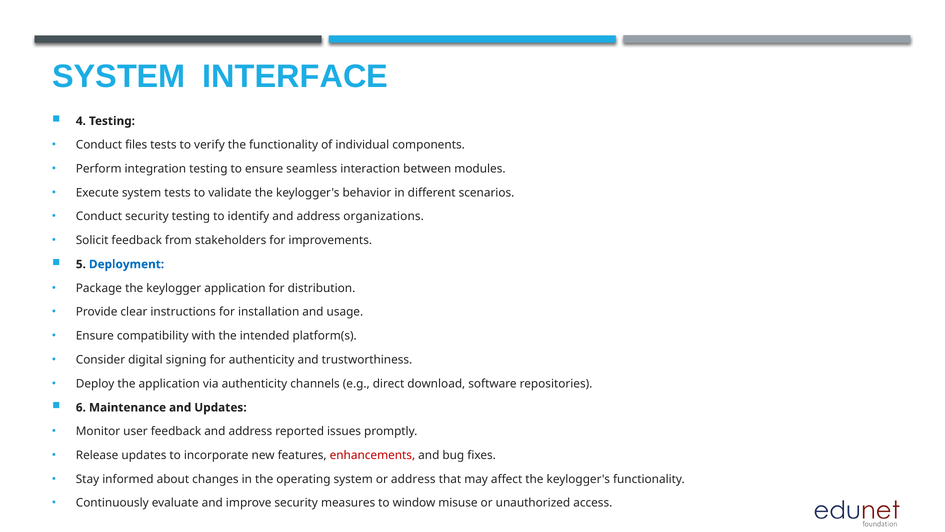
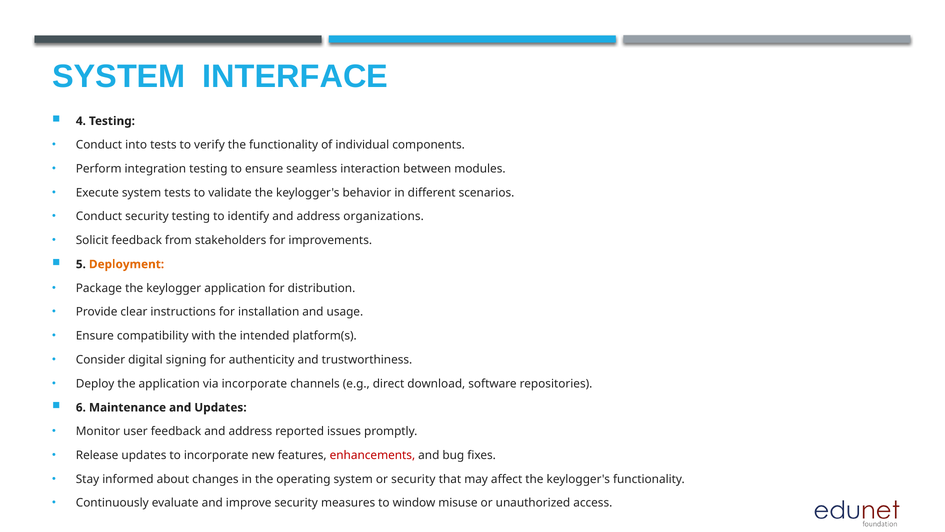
files: files -> into (136, 145)
Deployment colour: blue -> orange (127, 264)
via authenticity: authenticity -> incorporate (254, 383)
or address: address -> security (413, 479)
